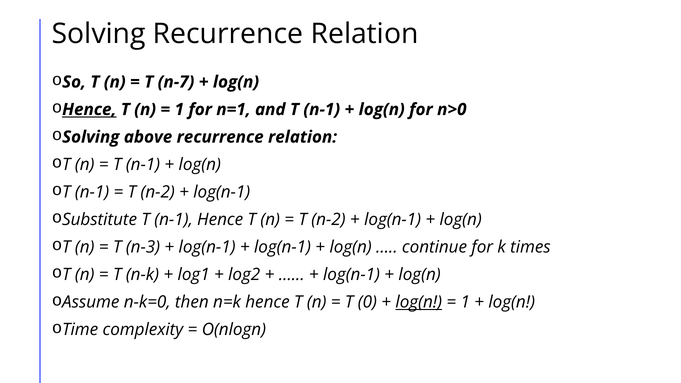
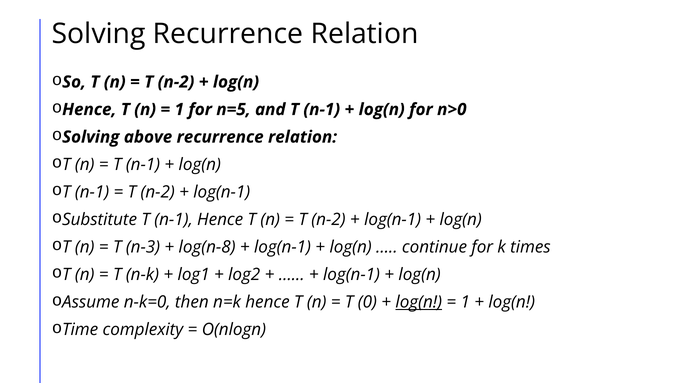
n-7: n-7 -> n-2 (176, 82)
Hence underline: present -> none (89, 110)
n=1: n=1 -> n=5 (233, 110)
log(n-1: log(n-1 -> log(n-8 (207, 247)
